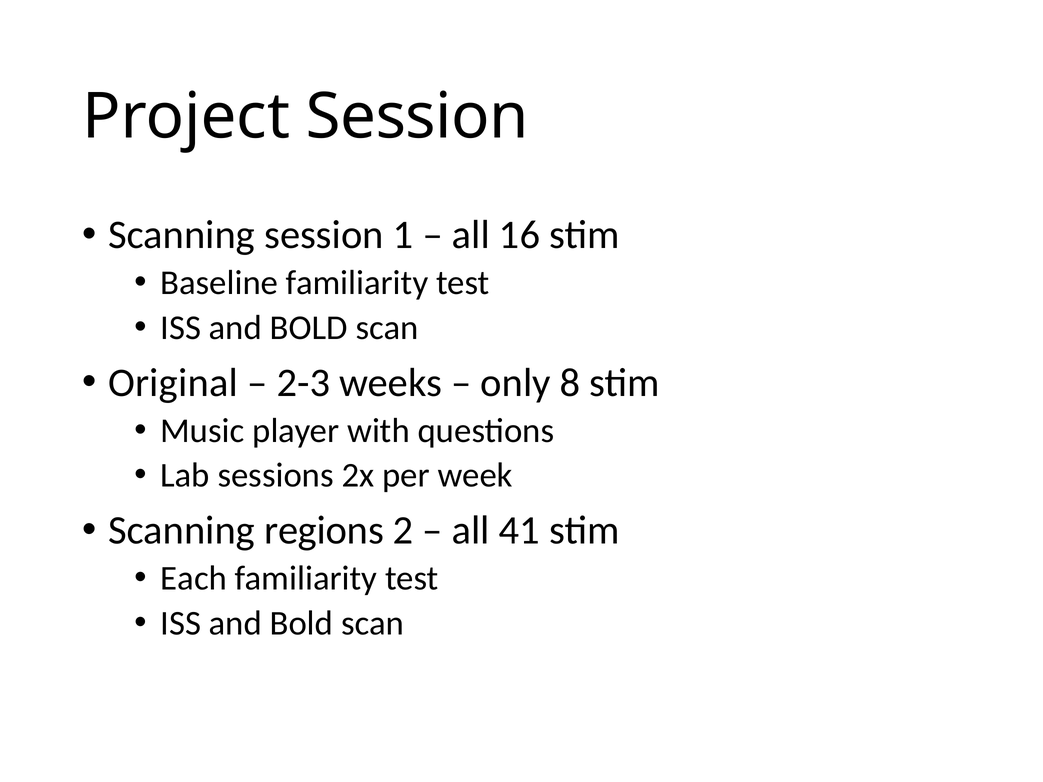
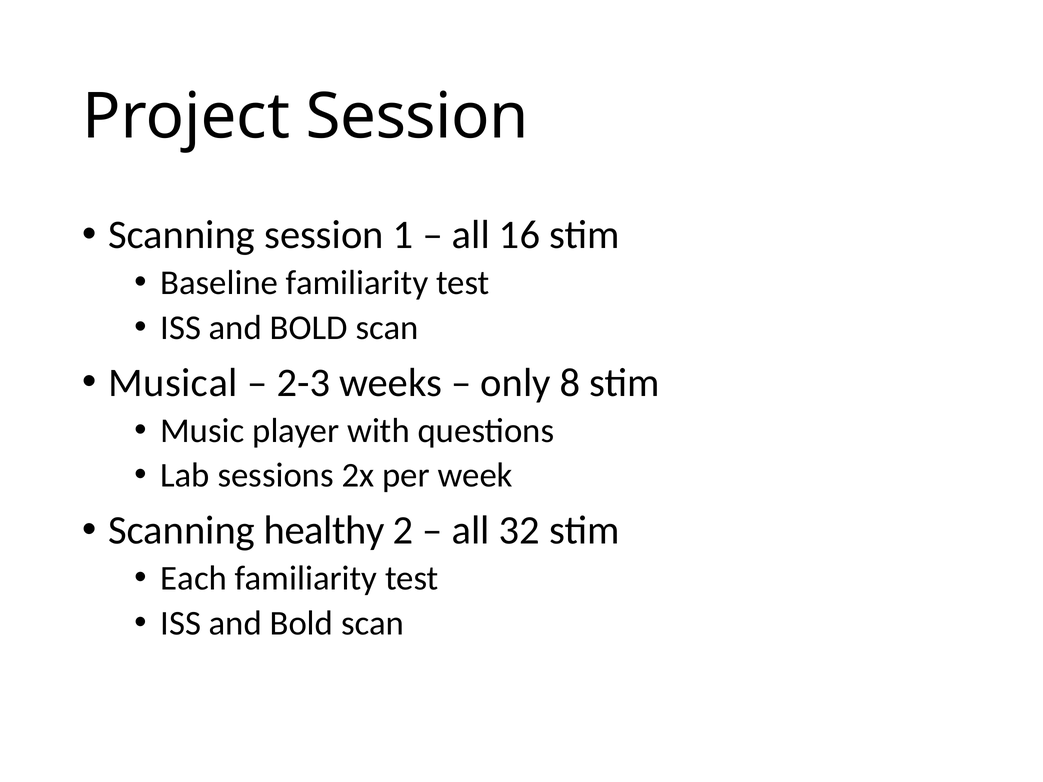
Original: Original -> Musical (173, 383)
regions: regions -> healthy (324, 531)
41: 41 -> 32 (519, 531)
